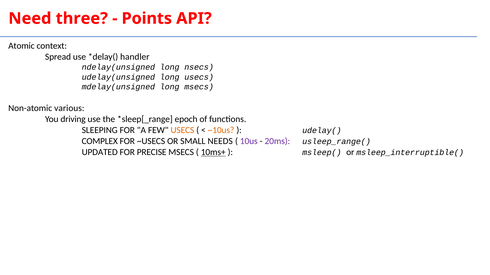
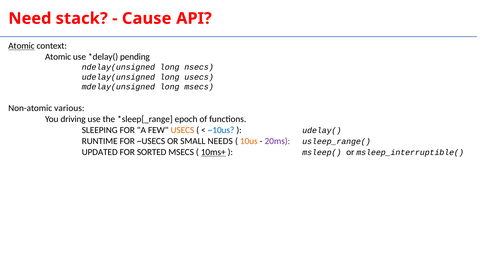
three: three -> stack (82, 18)
Points: Points -> Cause (147, 18)
Atomic underline: none -> present (21, 46)
Spread: Spread -> Atomic (58, 57)
handler: handler -> pending (135, 57)
~10us colour: orange -> blue (221, 131)
COMPLEX: COMPLEX -> RUNTIME (100, 142)
10us colour: purple -> orange (249, 142)
PRECISE: PRECISE -> SORTED (152, 153)
